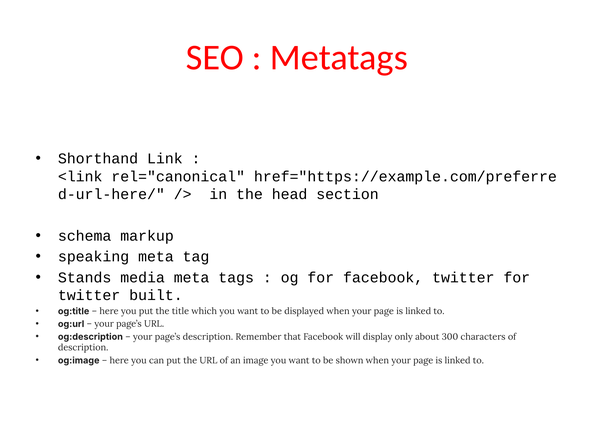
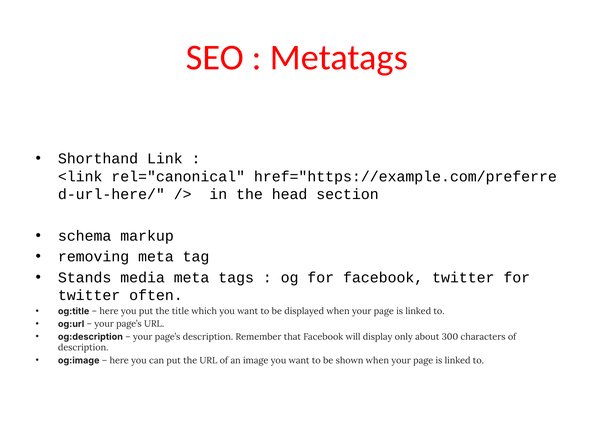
speaking: speaking -> removing (94, 256)
built: built -> often (156, 295)
